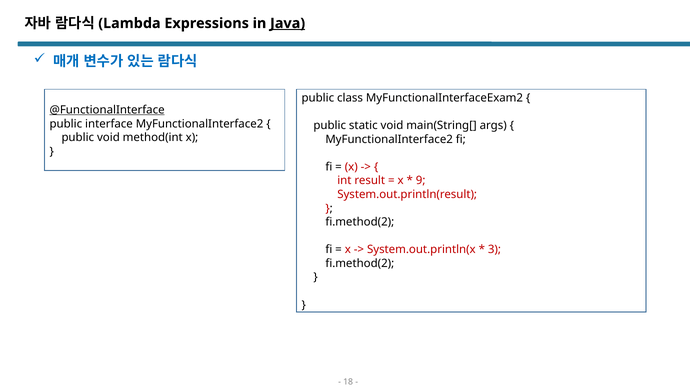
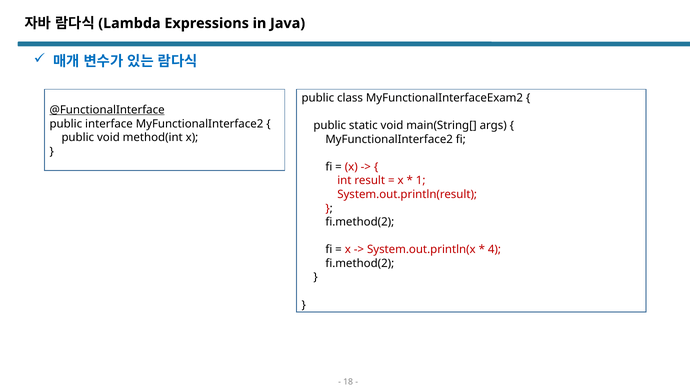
Java underline: present -> none (288, 23)
9: 9 -> 1 (421, 181)
3: 3 -> 4 (494, 250)
